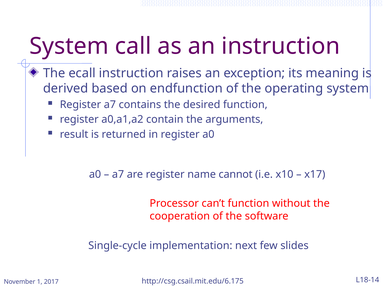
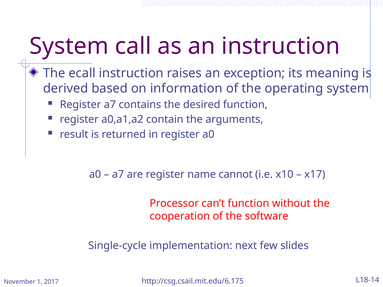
endfunction: endfunction -> information (186, 89)
